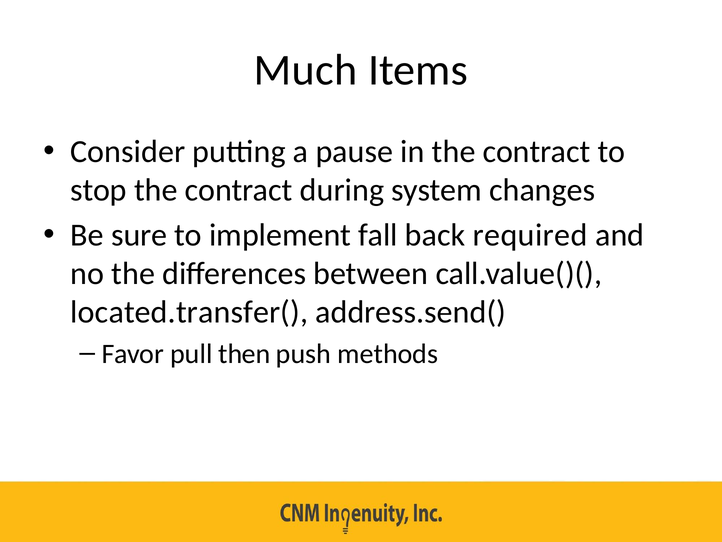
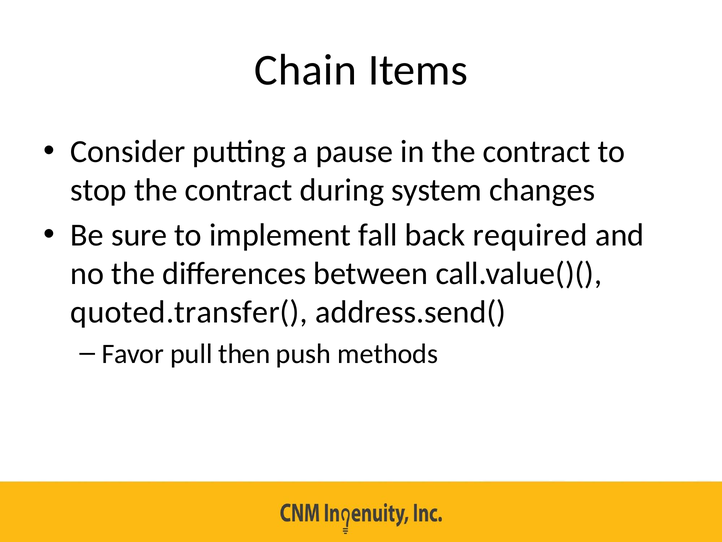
Much: Much -> Chain (306, 70)
located.transfer(: located.transfer( -> quoted.transfer( (189, 312)
